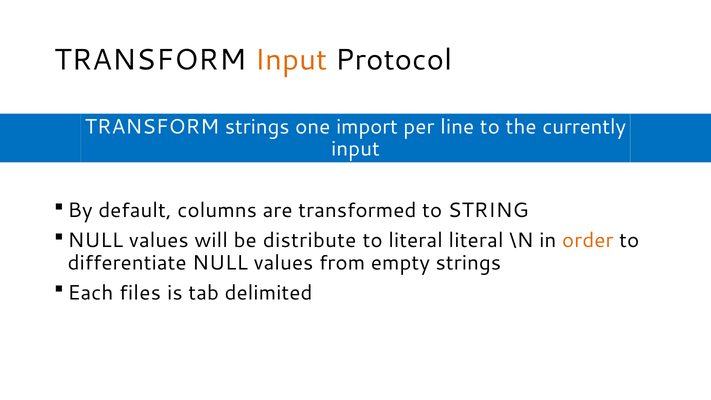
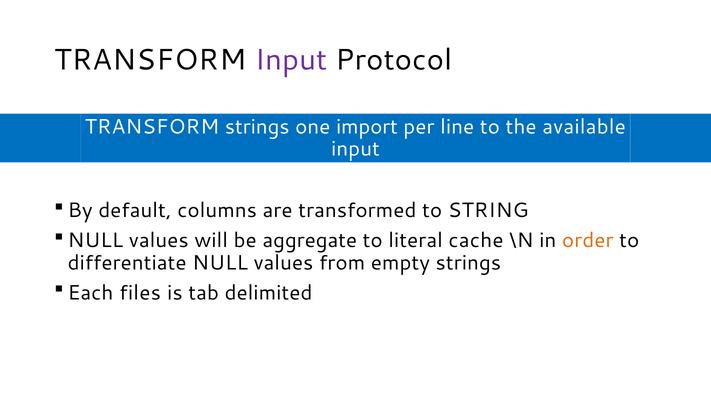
Input colour: orange -> purple (291, 60)
currently: currently -> available (584, 127)
distribute: distribute -> aggregate (310, 240)
literal literal: literal -> cache (476, 240)
